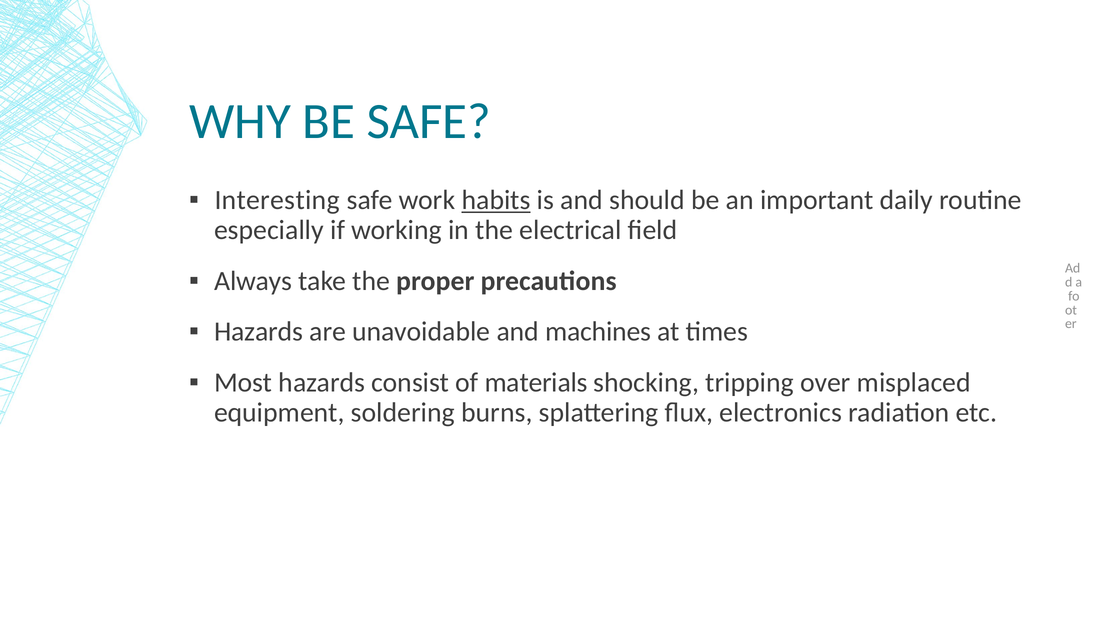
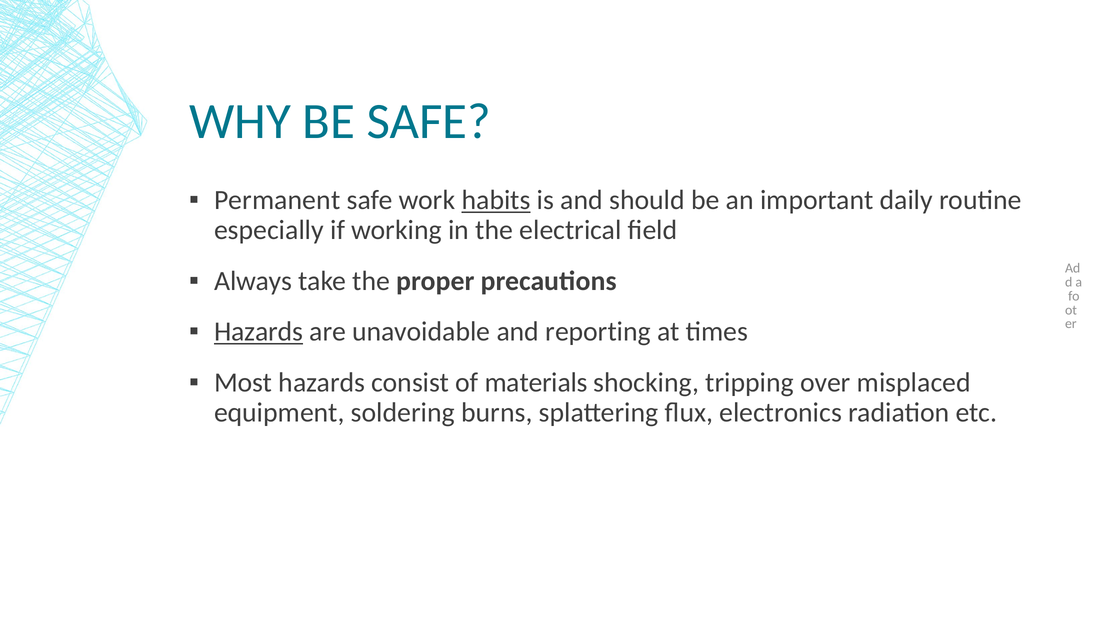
Interesting: Interesting -> Permanent (277, 200)
Hazards underline: none -> present (259, 332)
machines: machines -> reporting (598, 332)
